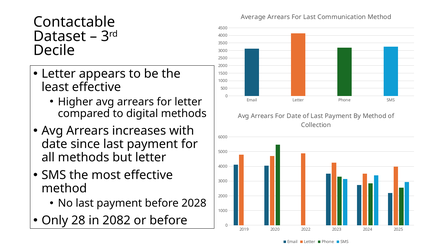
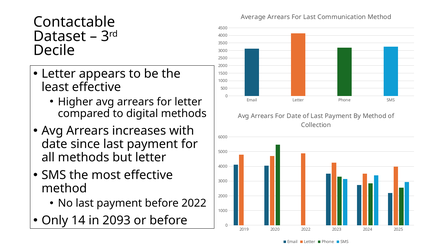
before 2028: 2028 -> 2022 (194, 203)
28: 28 -> 14 (78, 220)
2082: 2082 -> 2093 (117, 220)
